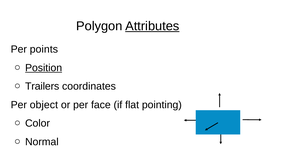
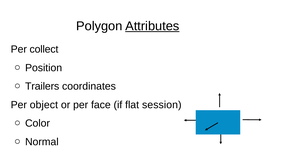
points: points -> collect (44, 49)
Position underline: present -> none (44, 68)
pointing: pointing -> session (162, 105)
